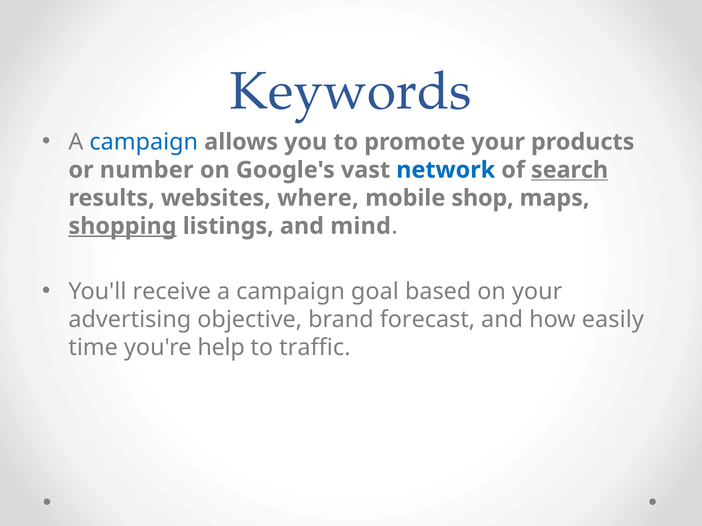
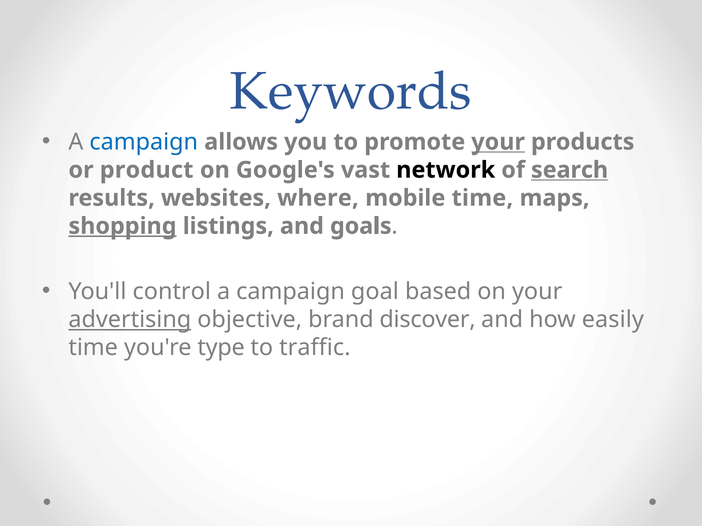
your underline: none -> present (498, 142)
number: number -> product (147, 170)
network colour: blue -> black (446, 170)
mobile shop: shop -> time (482, 198)
mind: mind -> goals (361, 226)
receive: receive -> control (172, 292)
advertising underline: none -> present (130, 320)
forecast: forecast -> discover (428, 320)
help: help -> type (221, 348)
